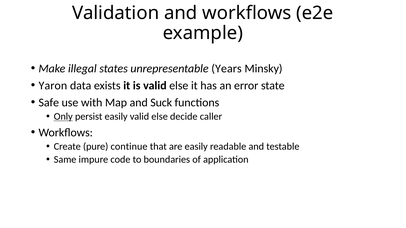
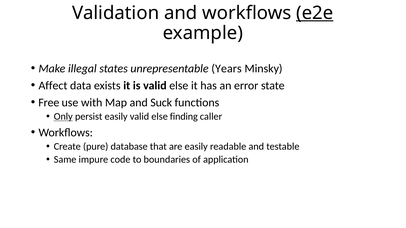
e2e underline: none -> present (315, 13)
Yaron: Yaron -> Affect (53, 86)
Safe: Safe -> Free (49, 103)
decide: decide -> finding (184, 117)
continue: continue -> database (129, 147)
